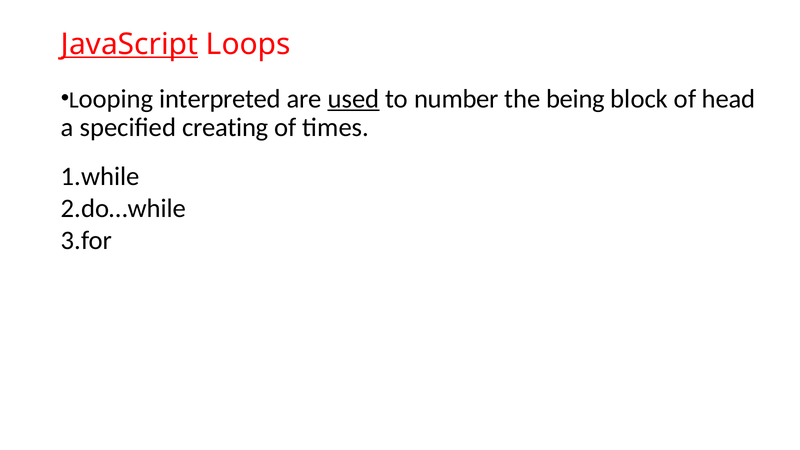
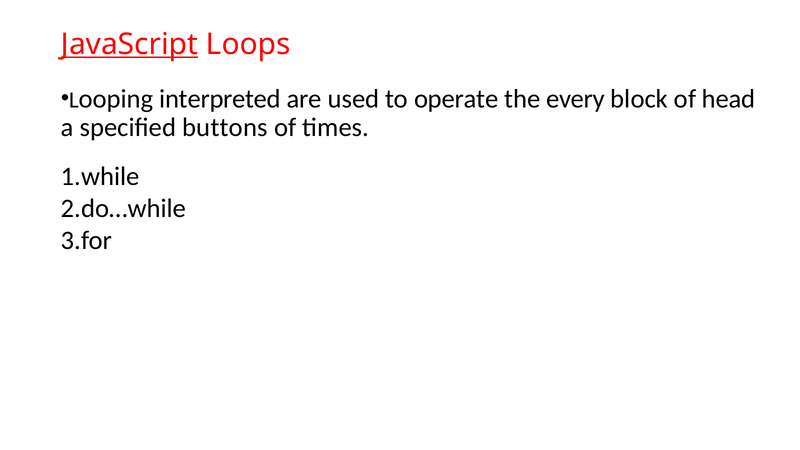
used underline: present -> none (353, 99)
number: number -> operate (456, 99)
being: being -> every (576, 99)
creating: creating -> buttons (225, 128)
